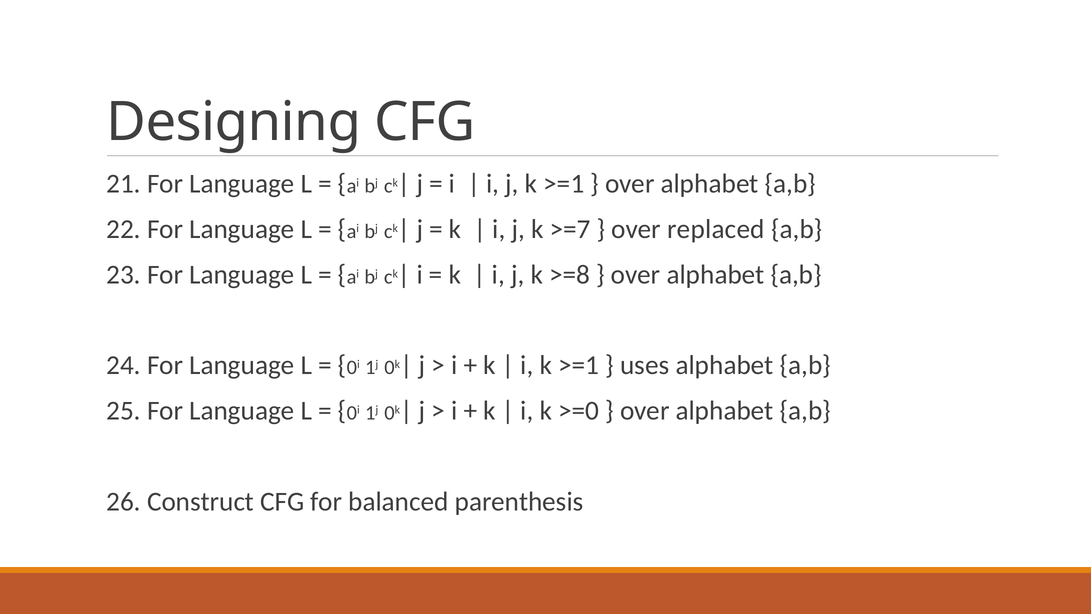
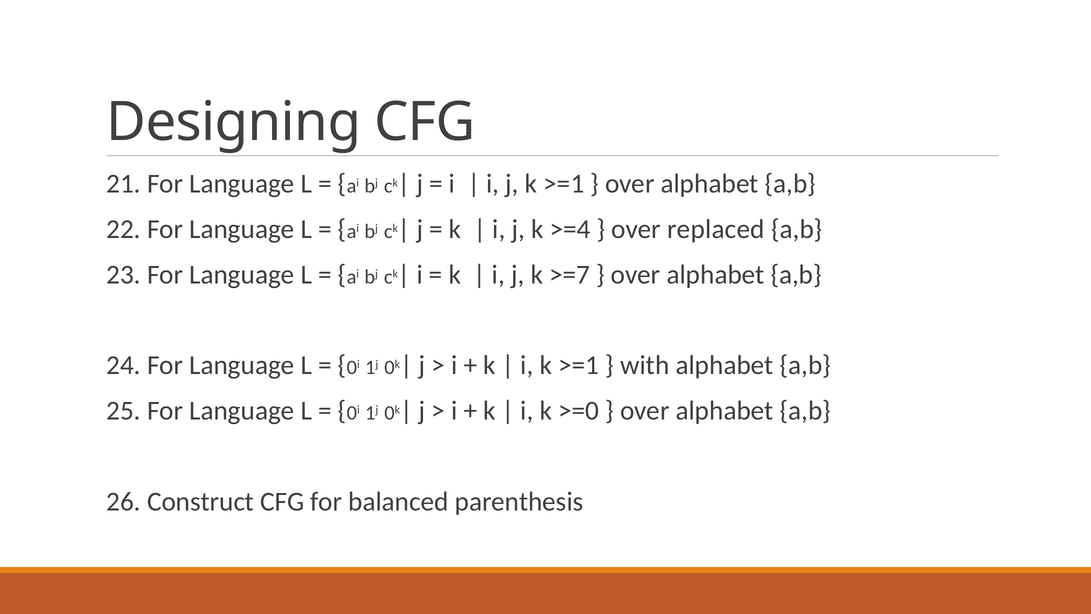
>=7: >=7 -> >=4 (570, 229)
>=8: >=8 -> >=7 (570, 275)
uses: uses -> with (645, 365)
